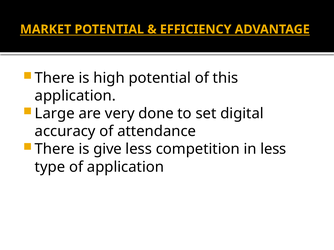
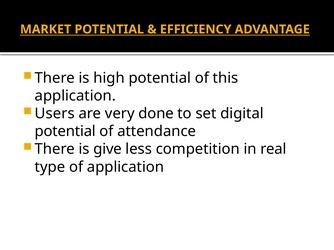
Large: Large -> Users (55, 114)
accuracy: accuracy -> potential (65, 132)
in less: less -> real (273, 149)
